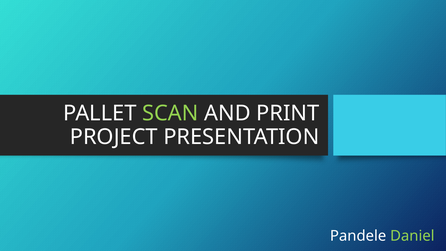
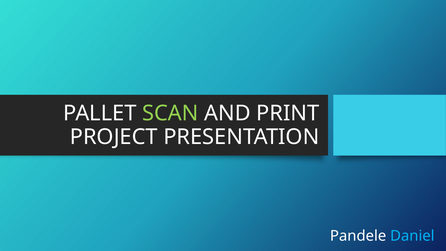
Daniel colour: light green -> light blue (412, 236)
